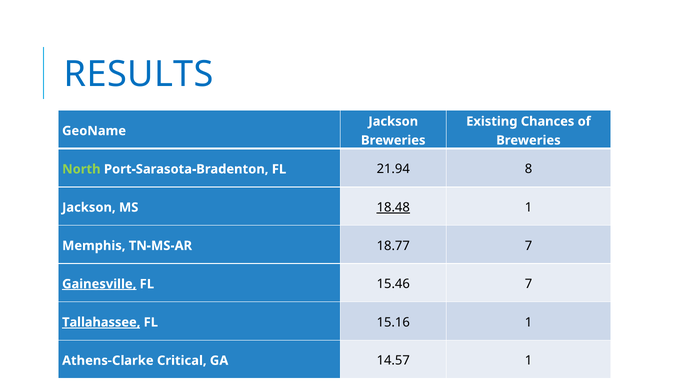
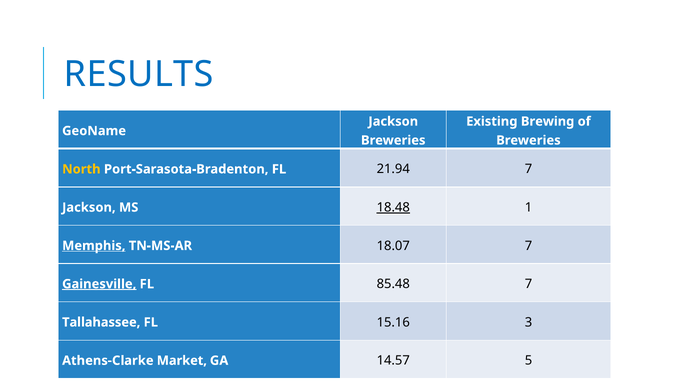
Chances: Chances -> Brewing (548, 121)
North colour: light green -> yellow (81, 169)
21.94 8: 8 -> 7 (528, 169)
Memphis underline: none -> present (94, 246)
18.77: 18.77 -> 18.07 (393, 246)
15.46: 15.46 -> 85.48 (393, 284)
Tallahassee underline: present -> none (101, 322)
15.16 1: 1 -> 3 (528, 322)
Critical: Critical -> Market (182, 360)
14.57 1: 1 -> 5 (528, 360)
